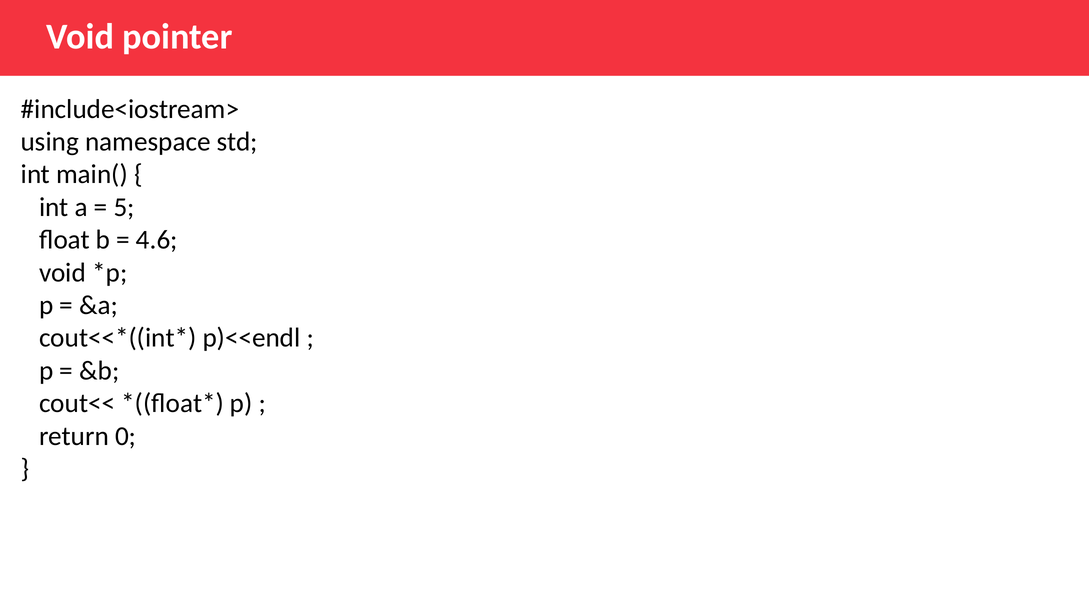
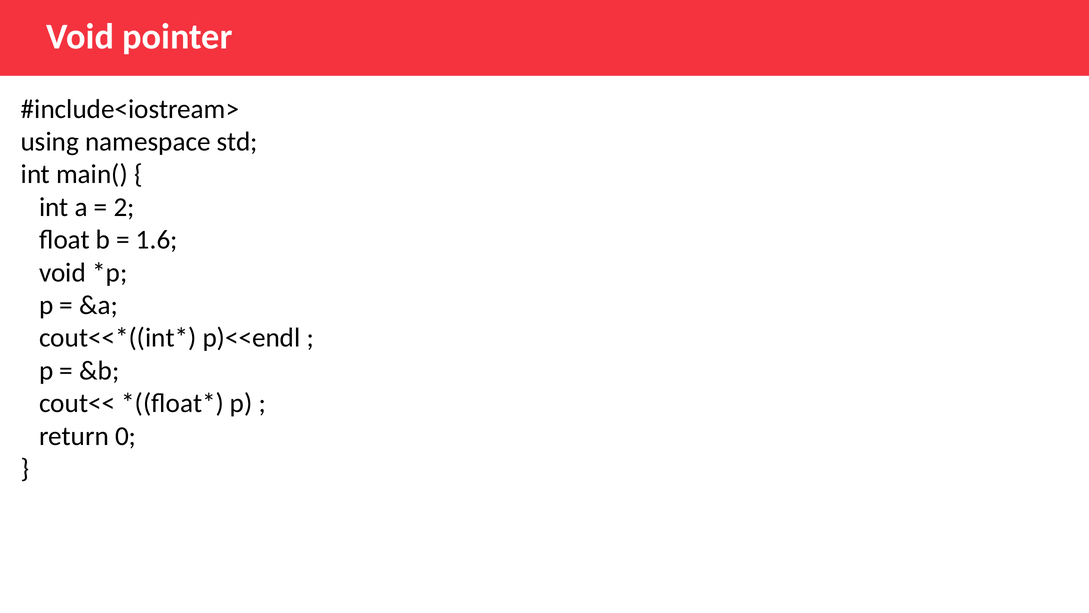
5: 5 -> 2 (124, 207)
4.6: 4.6 -> 1.6 (157, 240)
